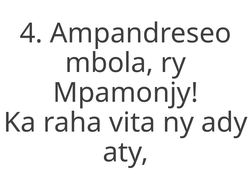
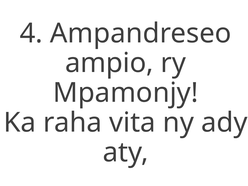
mbola: mbola -> ampio (109, 63)
